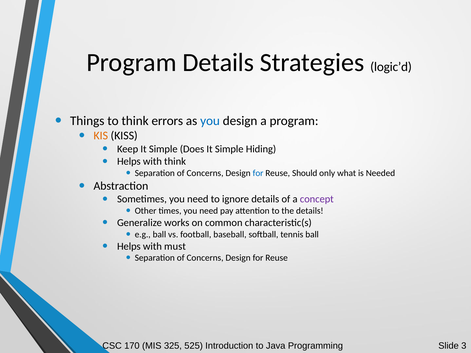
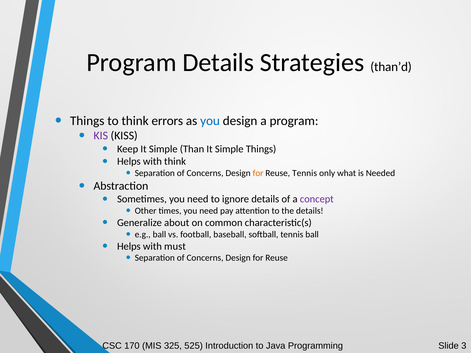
logic’d: logic’d -> than’d (391, 67)
KIS colour: orange -> purple (101, 136)
Does: Does -> Than (192, 149)
Simple Hiding: Hiding -> Things (261, 149)
for colour: blue -> orange (258, 173)
Reuse Should: Should -> Tennis (305, 173)
works: works -> about (177, 223)
